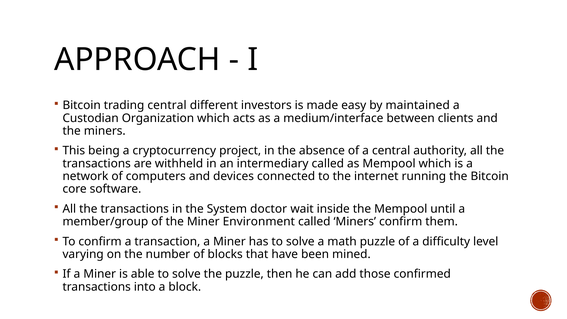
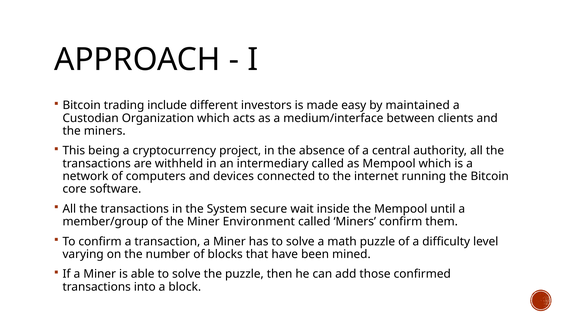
trading central: central -> include (167, 105)
doctor: doctor -> secure (269, 209)
